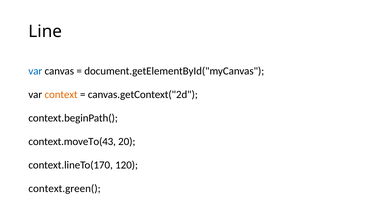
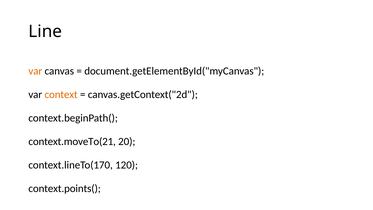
var colour: blue -> orange (35, 71)
context.moveTo(43: context.moveTo(43 -> context.moveTo(21 (72, 142)
context.green(: context.green( -> context.points( (65, 188)
